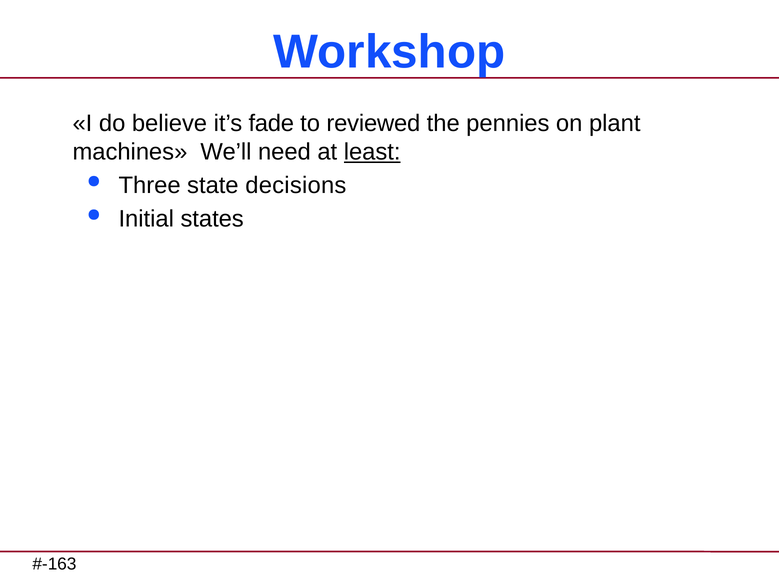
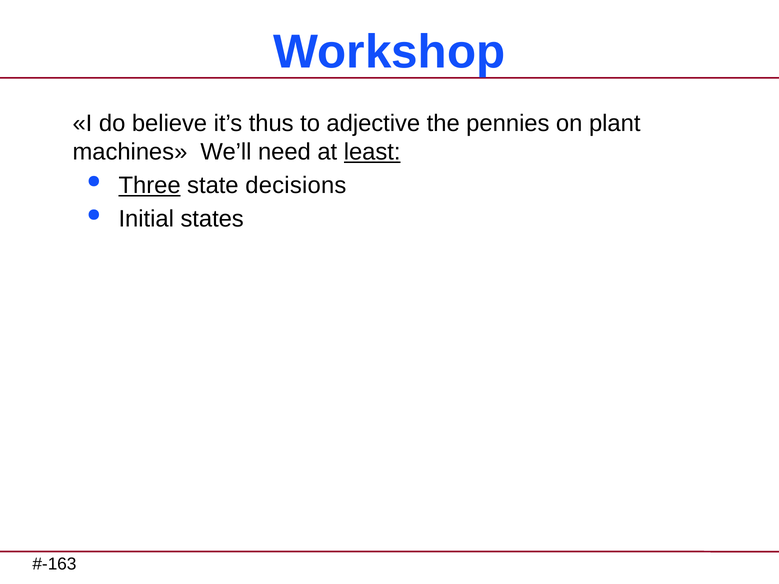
fade: fade -> thus (271, 124)
reviewed: reviewed -> adjective (373, 124)
Three underline: none -> present (150, 185)
